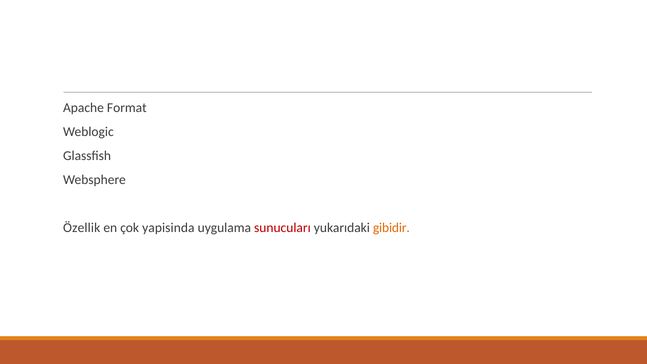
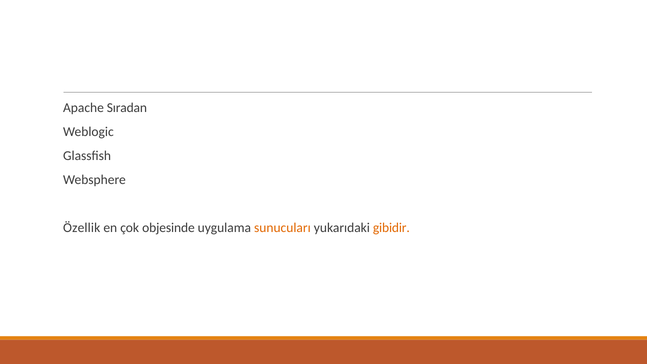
Format: Format -> Sıradan (127, 108)
yapisinda: yapisinda -> objesinde (168, 228)
sunucuları colour: red -> orange (282, 228)
